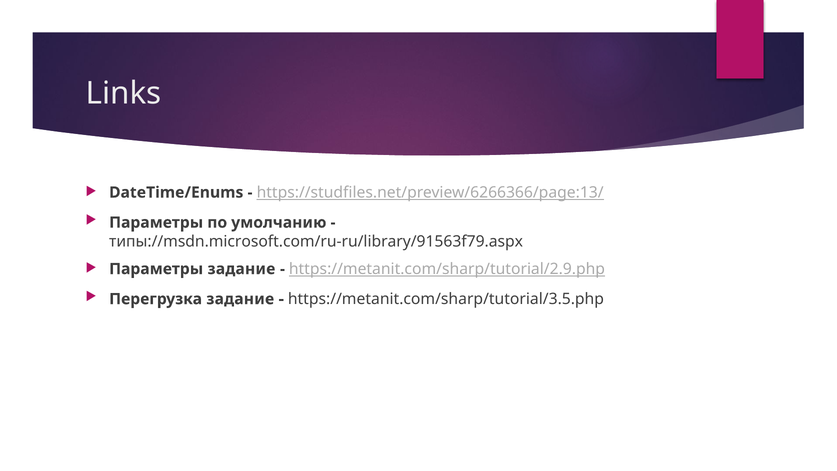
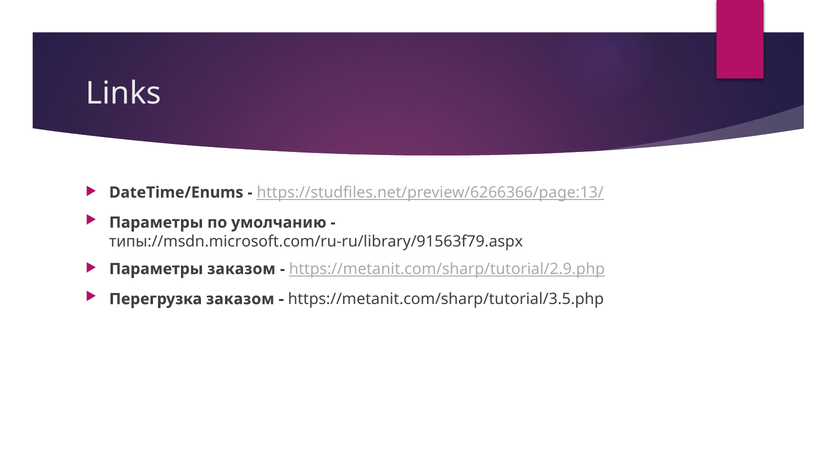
Параметры задание: задание -> заказом (241, 269)
Перегрузка задание: задание -> заказом (240, 299)
